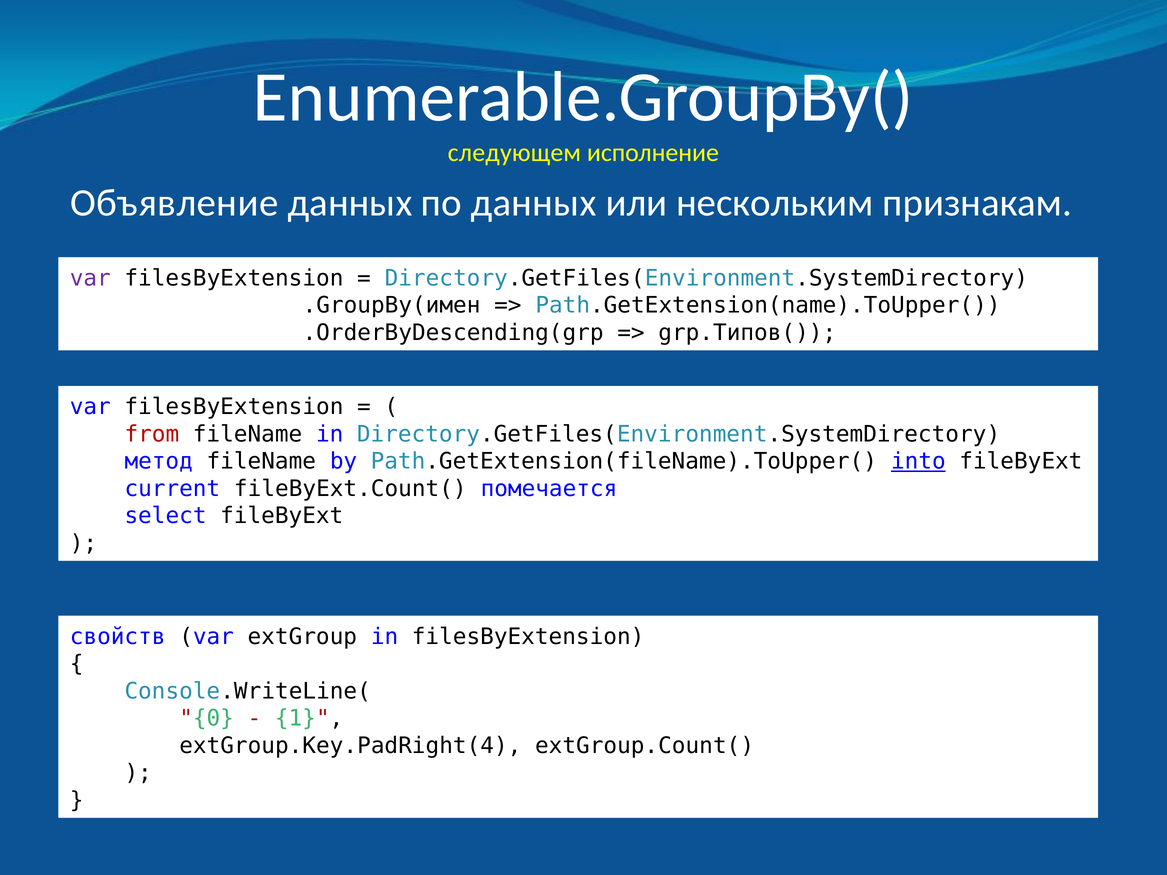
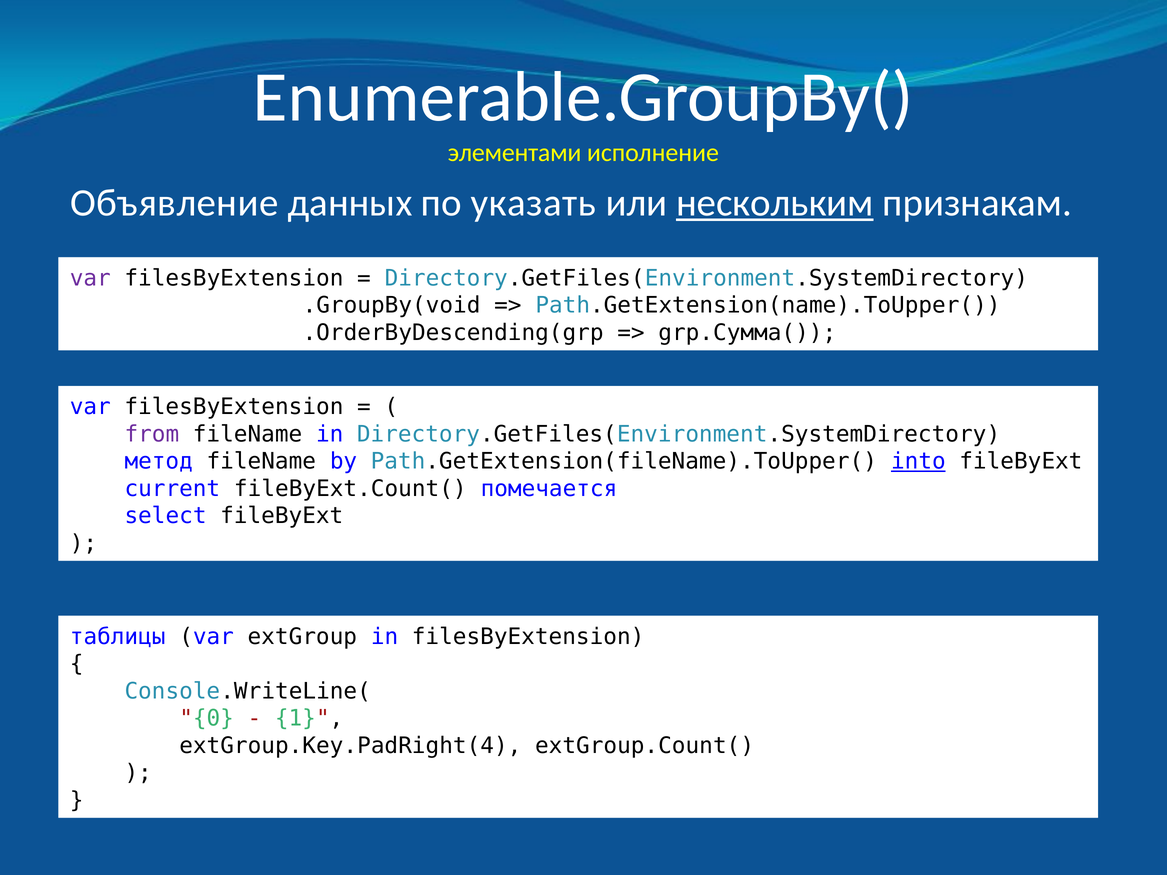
следующем: следующем -> элементами (515, 153)
по данных: данных -> указать (533, 203)
нескольким underline: none -> present (775, 203)
.GroupBy(имен: .GroupBy(имен -> .GroupBy(void (392, 305)
grp.Типов(: grp.Типов( -> grp.Сумма( (747, 333)
from colour: red -> purple (152, 434)
свойств: свойств -> таблицы (118, 637)
